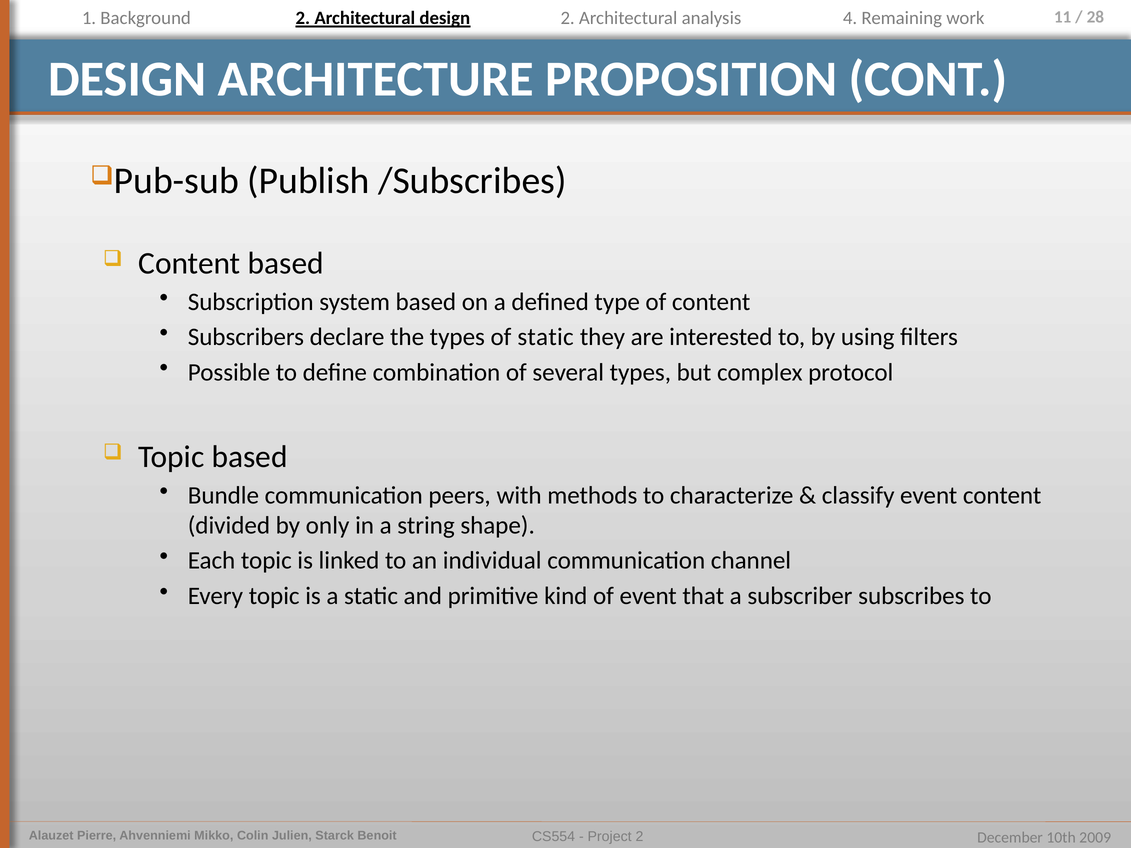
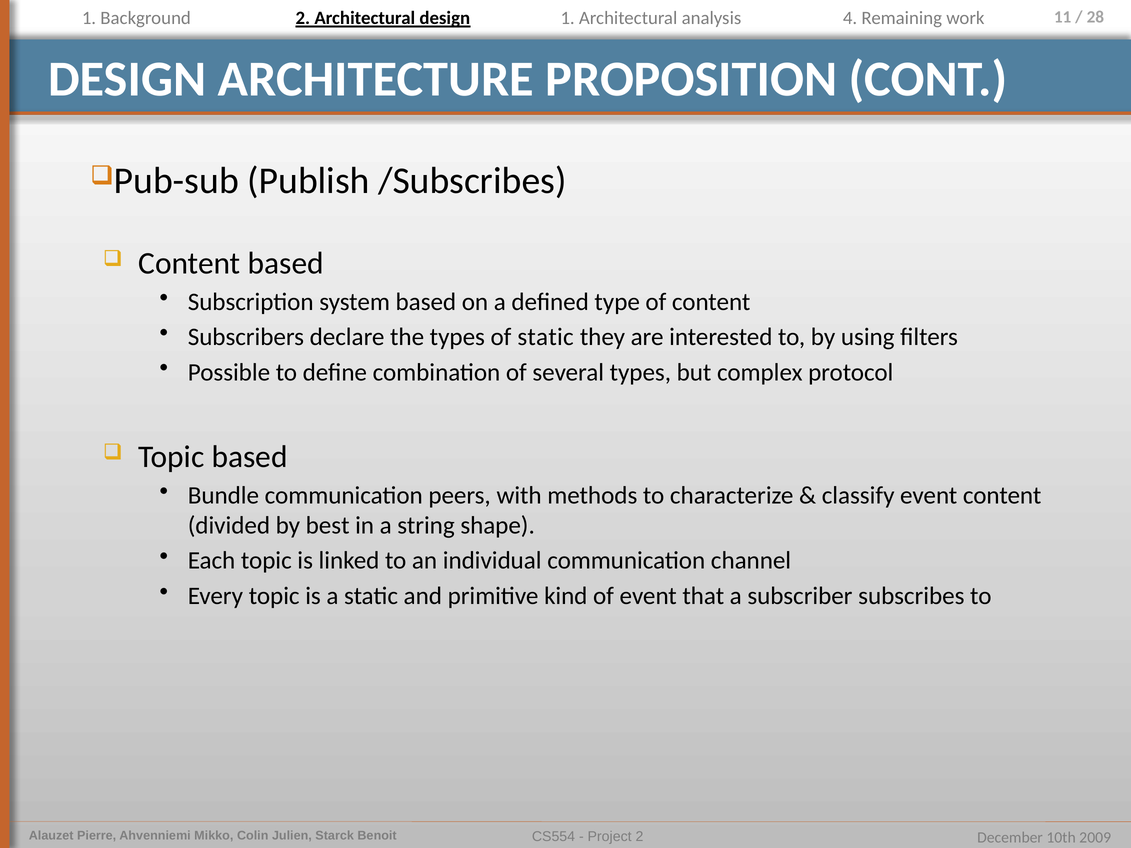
design 2: 2 -> 1 (568, 18)
only: only -> best (328, 526)
